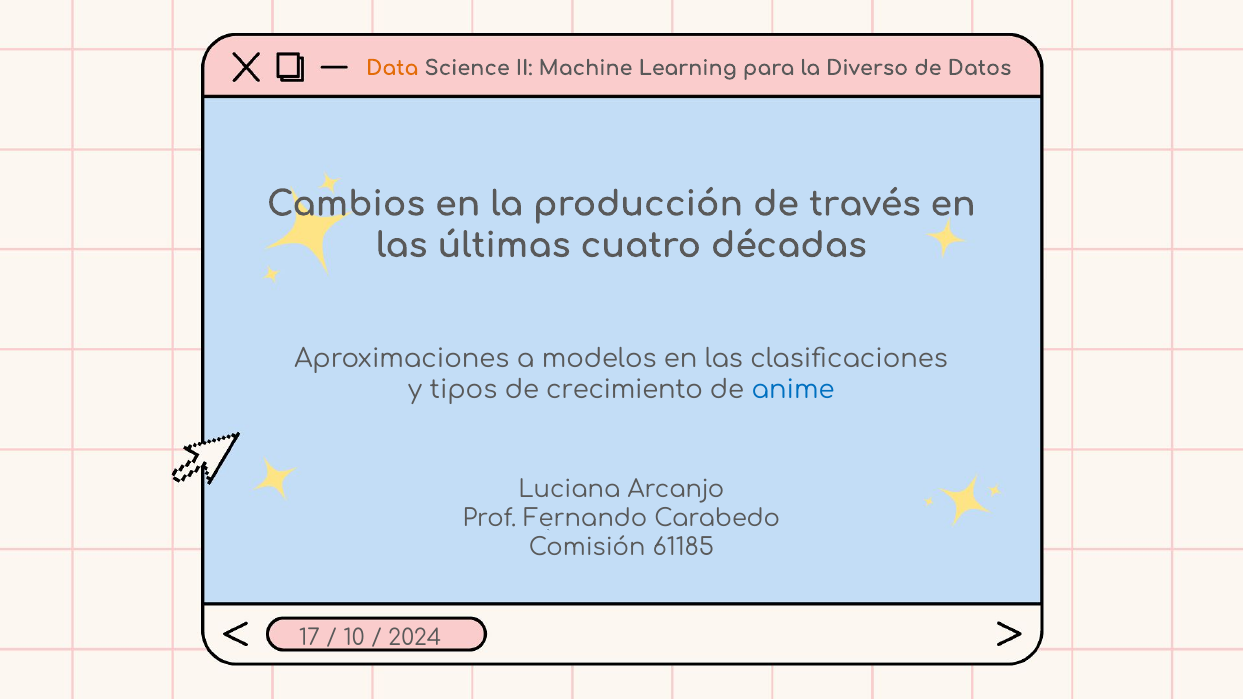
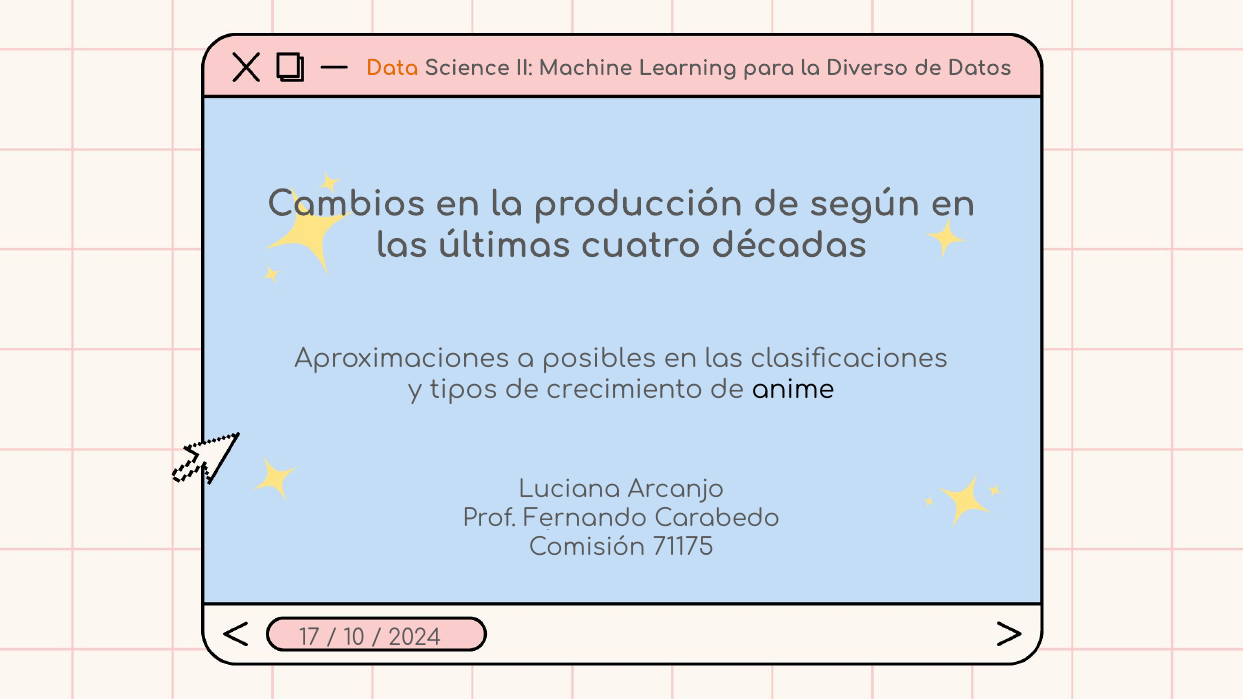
través: través -> según (865, 204)
modelos: modelos -> posibles (599, 359)
anime colour: blue -> black (793, 390)
61185: 61185 -> 71175 (683, 547)
